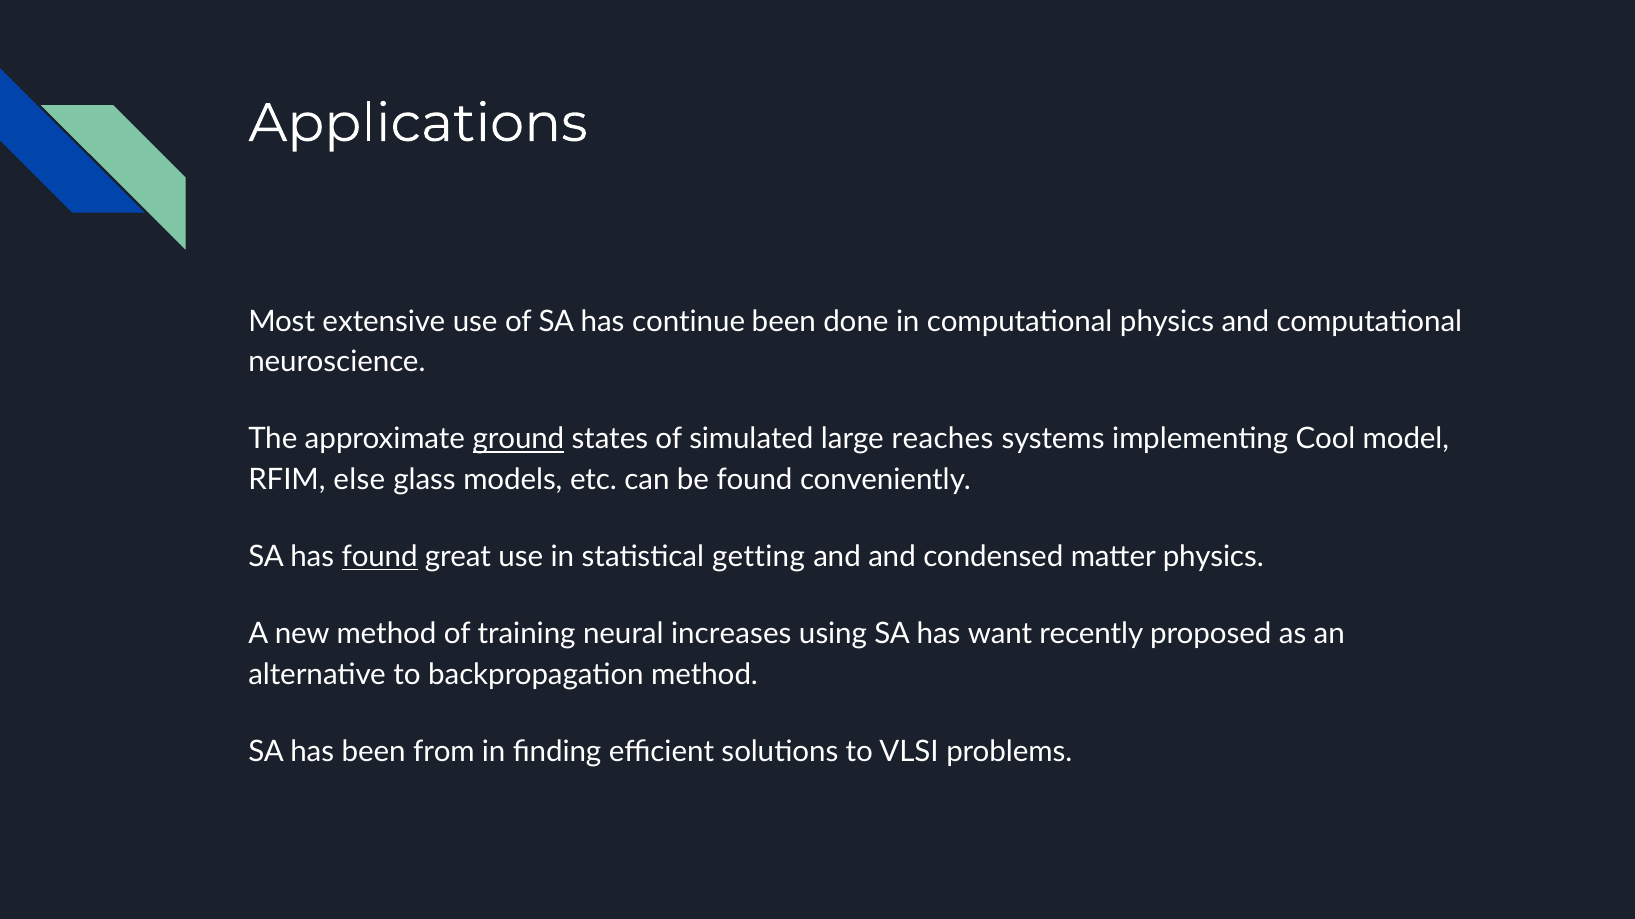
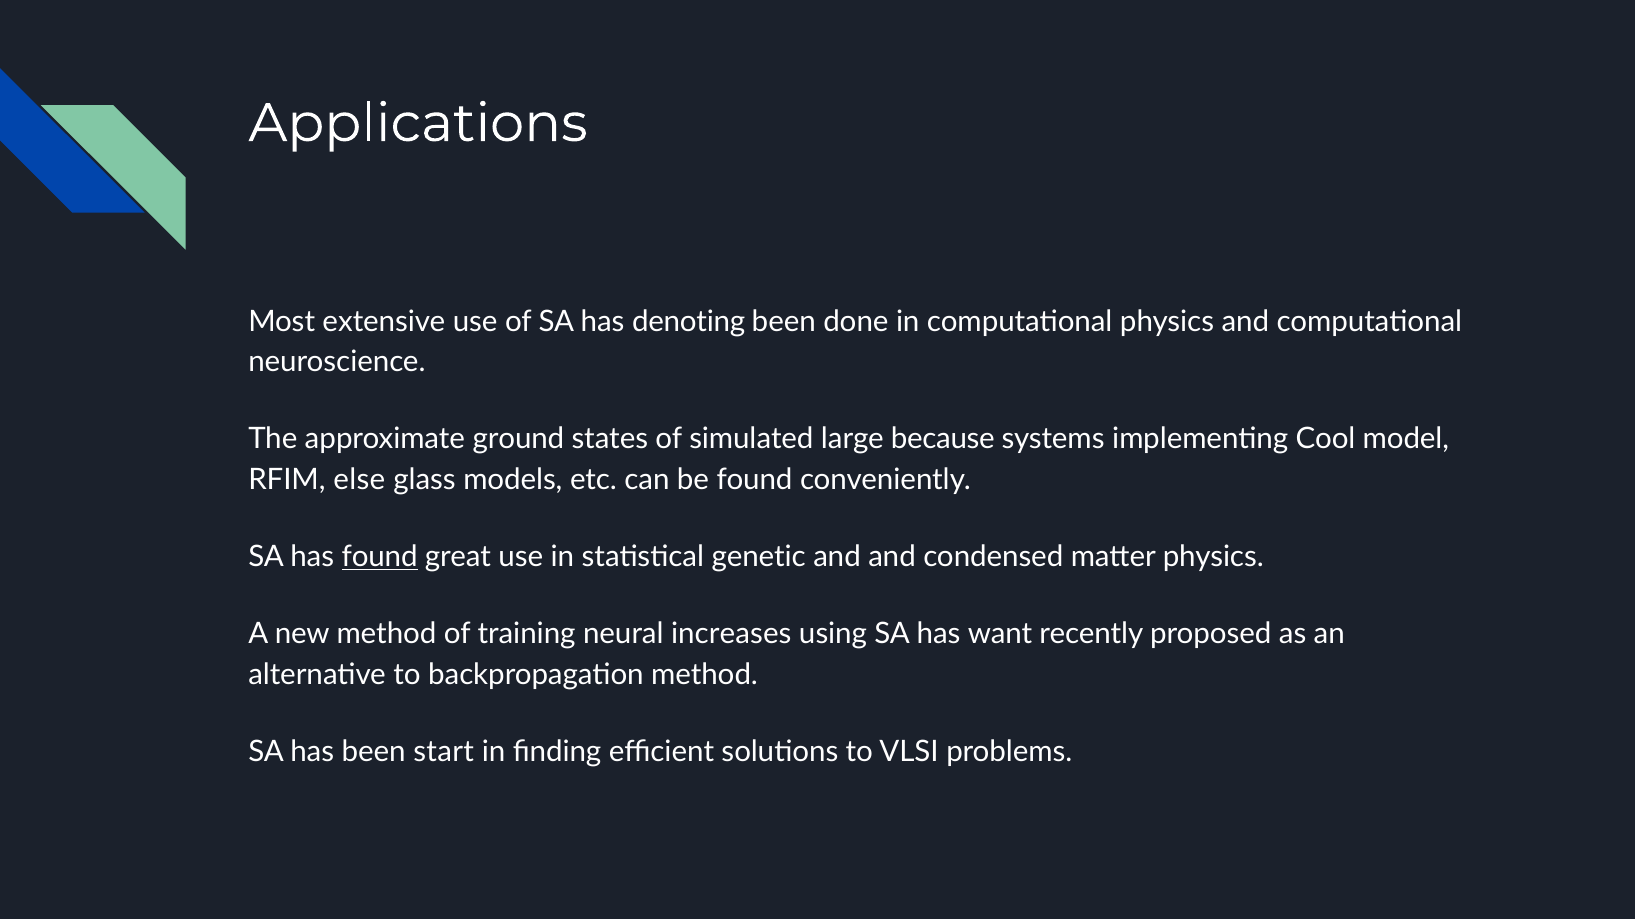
continue: continue -> denoting (689, 322)
ground underline: present -> none (518, 439)
reaches: reaches -> because (943, 439)
getting: getting -> genetic (759, 557)
from: from -> start (444, 752)
